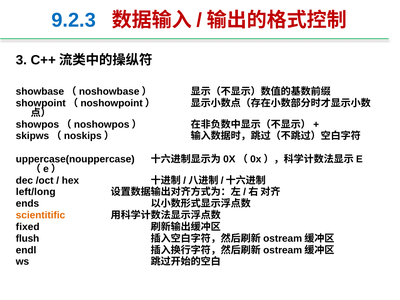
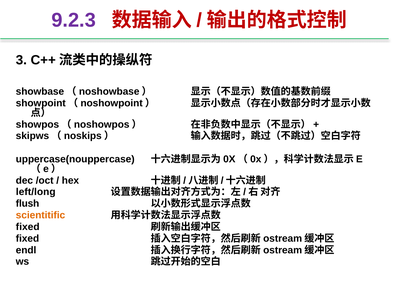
9.2.3 colour: blue -> purple (74, 20)
ends: ends -> flush (28, 204)
flush: flush -> fixed (27, 238)
